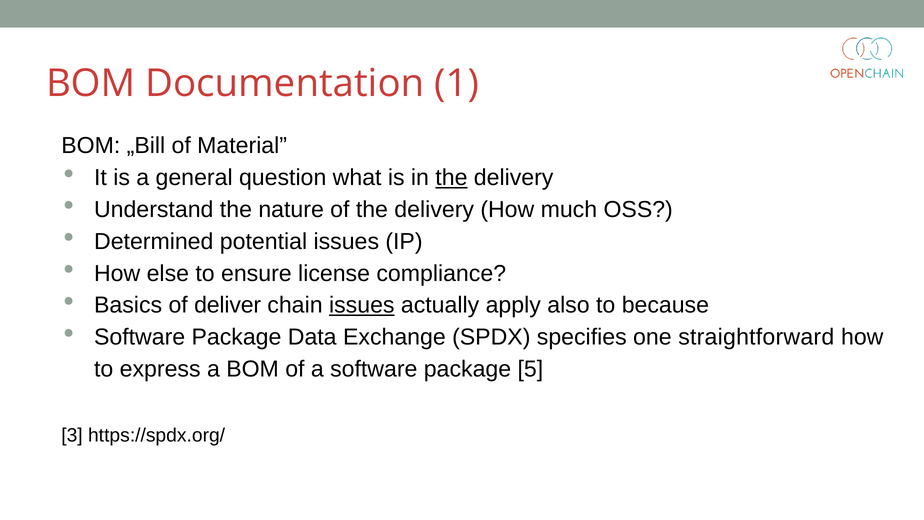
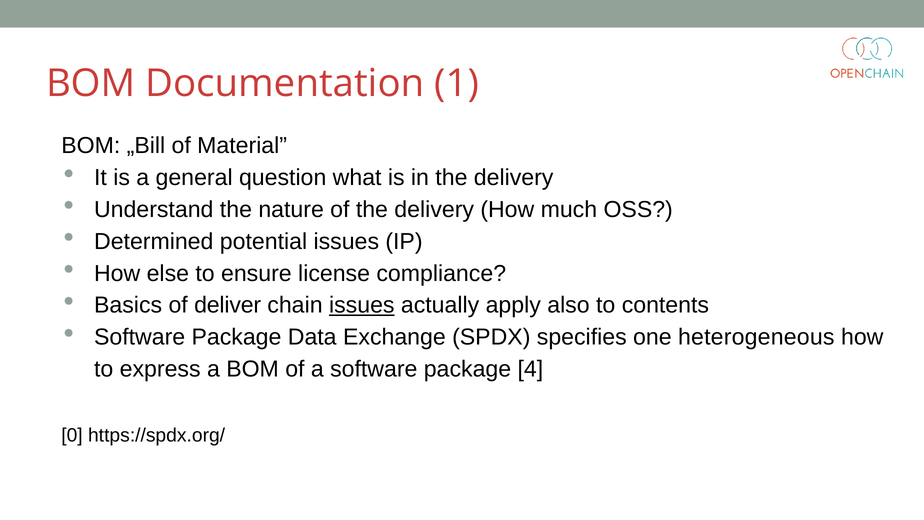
the underline: present -> none (451, 178)
because: because -> contents (665, 305)
straightforward: straightforward -> heterogeneous (756, 337)
5: 5 -> 4 (530, 369)
3: 3 -> 0 (72, 435)
